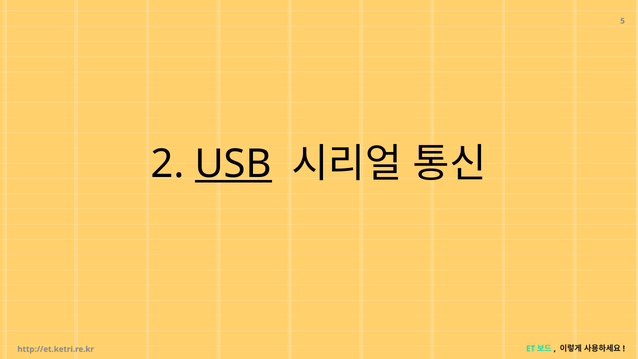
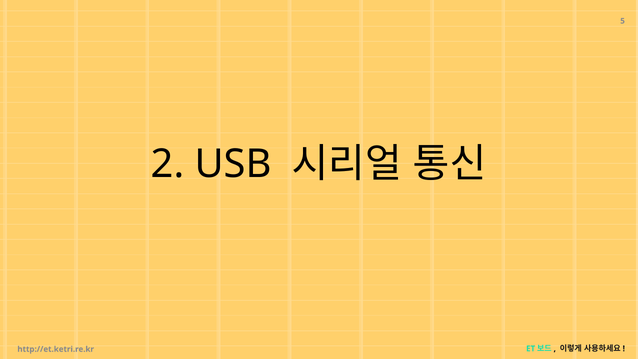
USB underline: present -> none (233, 164)
